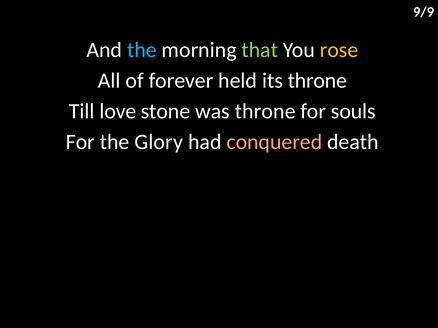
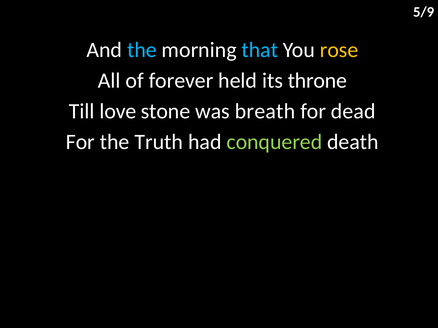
9/9: 9/9 -> 5/9 (424, 12)
that colour: light green -> light blue (260, 50)
was throne: throne -> breath (265, 111)
souls: souls -> dead (353, 111)
Glory: Glory -> Truth (159, 142)
conquered colour: pink -> light green (274, 142)
